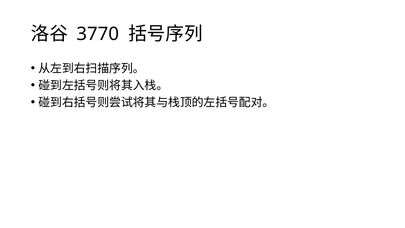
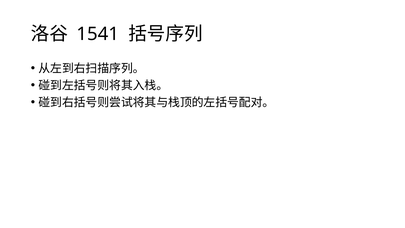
3770: 3770 -> 1541 (98, 34)
